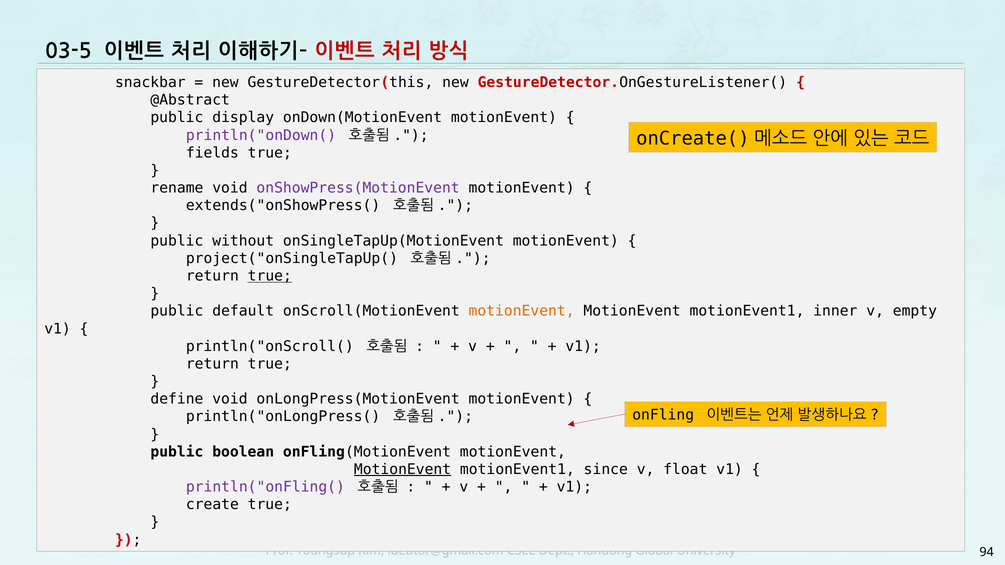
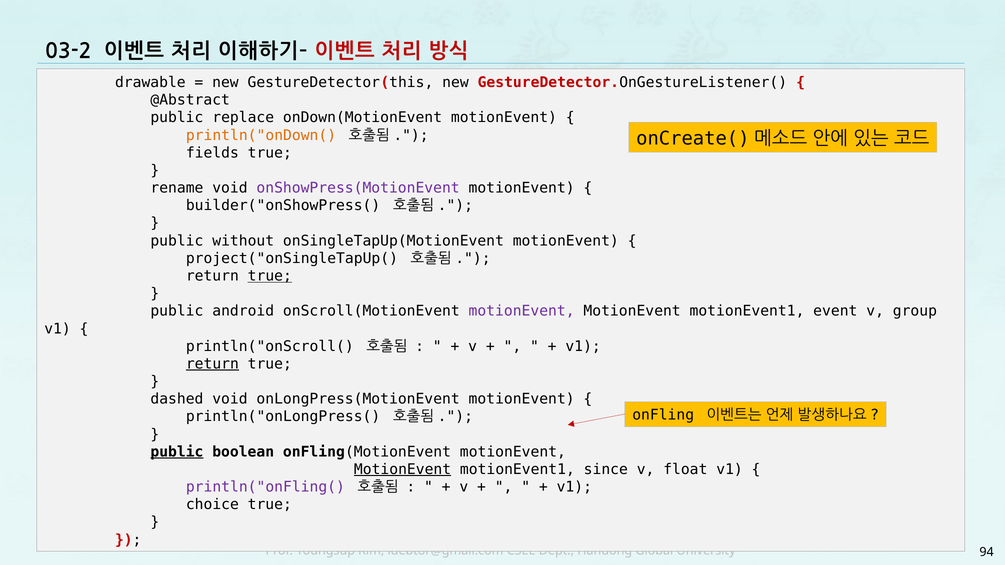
03-5: 03-5 -> 03-2 (68, 52)
snackbar: snackbar -> drawable (150, 82)
display: display -> replace (243, 118)
println("onDown( colour: purple -> orange (261, 135)
extends("onShowPress(: extends("onShowPress( -> builder("onShowPress( (283, 206)
default: default -> android (243, 311)
motionEvent colour: orange -> purple (522, 311)
inner: inner -> event (835, 311)
empty: empty -> group (915, 311)
return underline: none -> present (212, 364)
define: define -> dashed (177, 399)
public underline: none -> present (177, 452)
create: create -> choice (212, 505)
